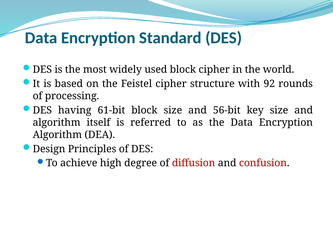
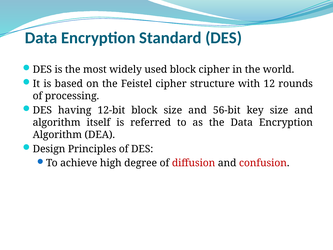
92: 92 -> 12 (269, 84)
61-bit: 61-bit -> 12-bit (111, 110)
